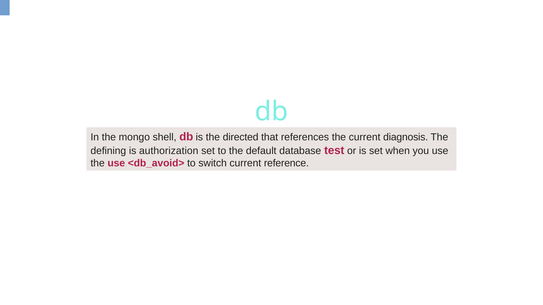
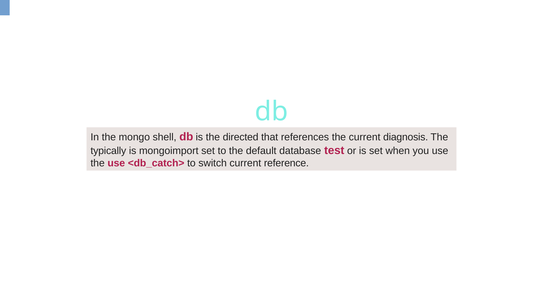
defining: defining -> typically (108, 151)
authorization: authorization -> mongoimport (169, 151)
<db_avoid>: <db_avoid> -> <db_catch> (156, 163)
